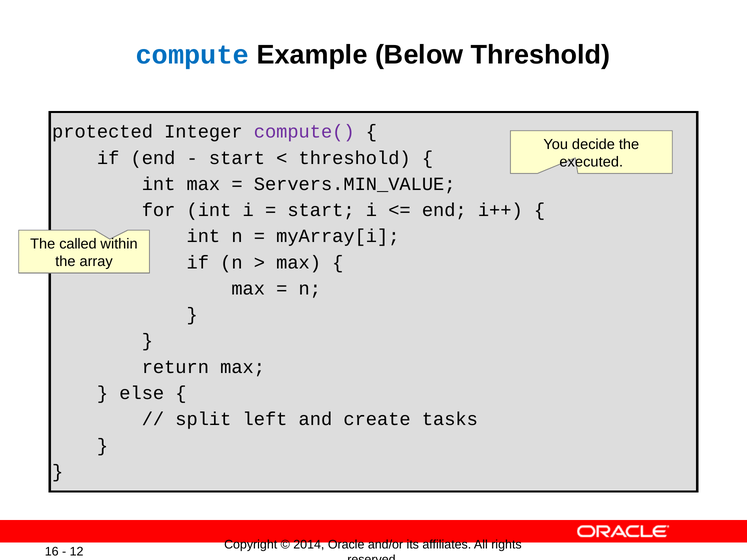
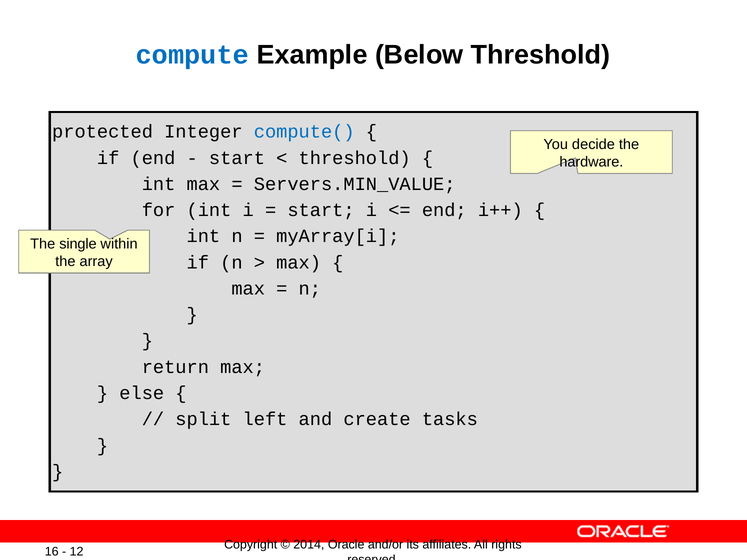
compute( colour: purple -> blue (304, 132)
executed: executed -> hardware (591, 162)
called: called -> single (78, 244)
